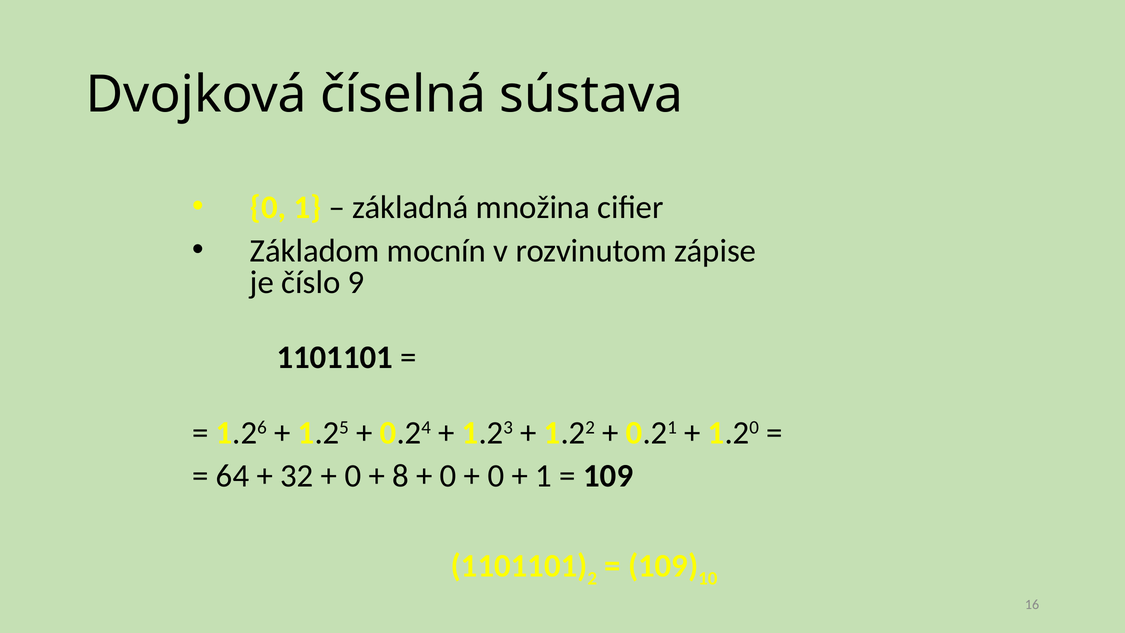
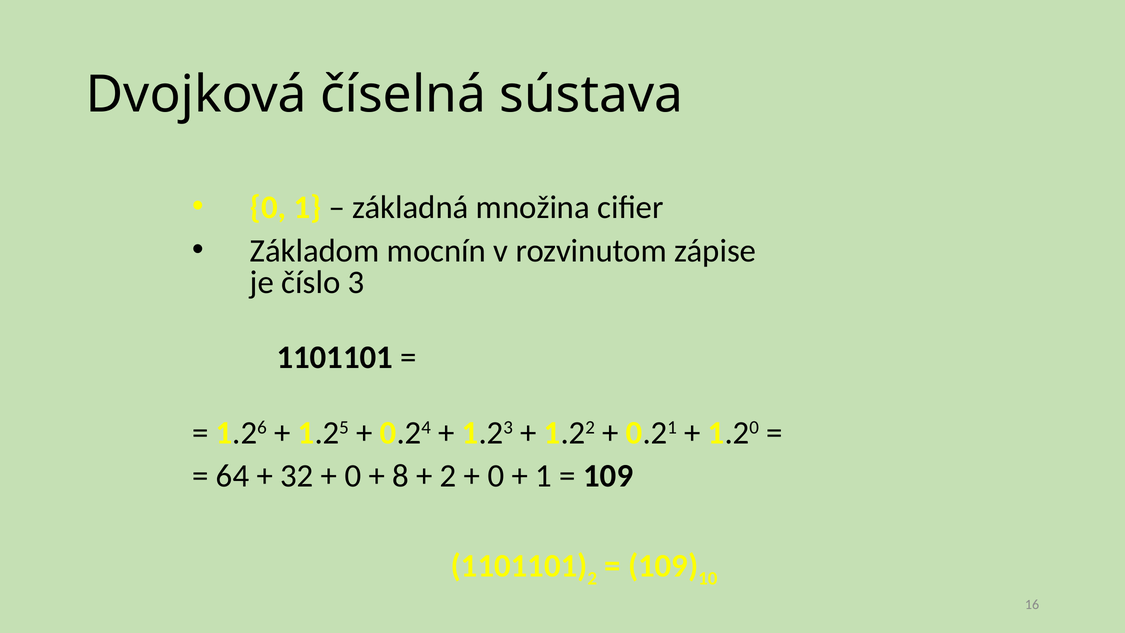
9: 9 -> 3 (356, 282)
0: 0 -> 2 (448, 476)
